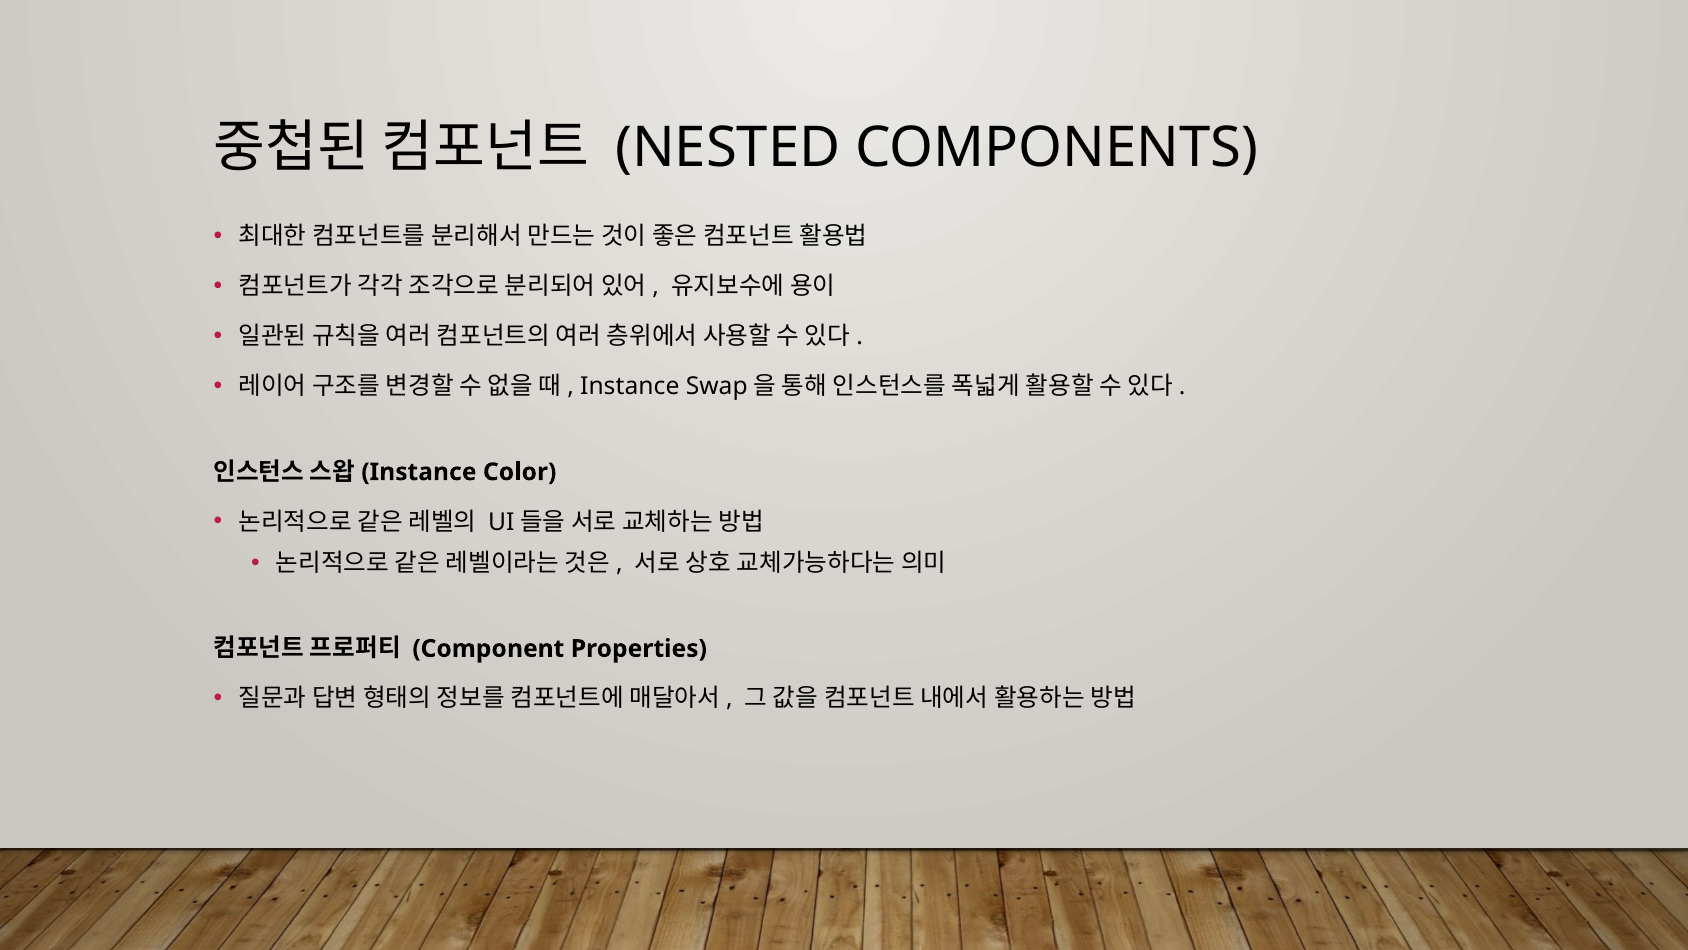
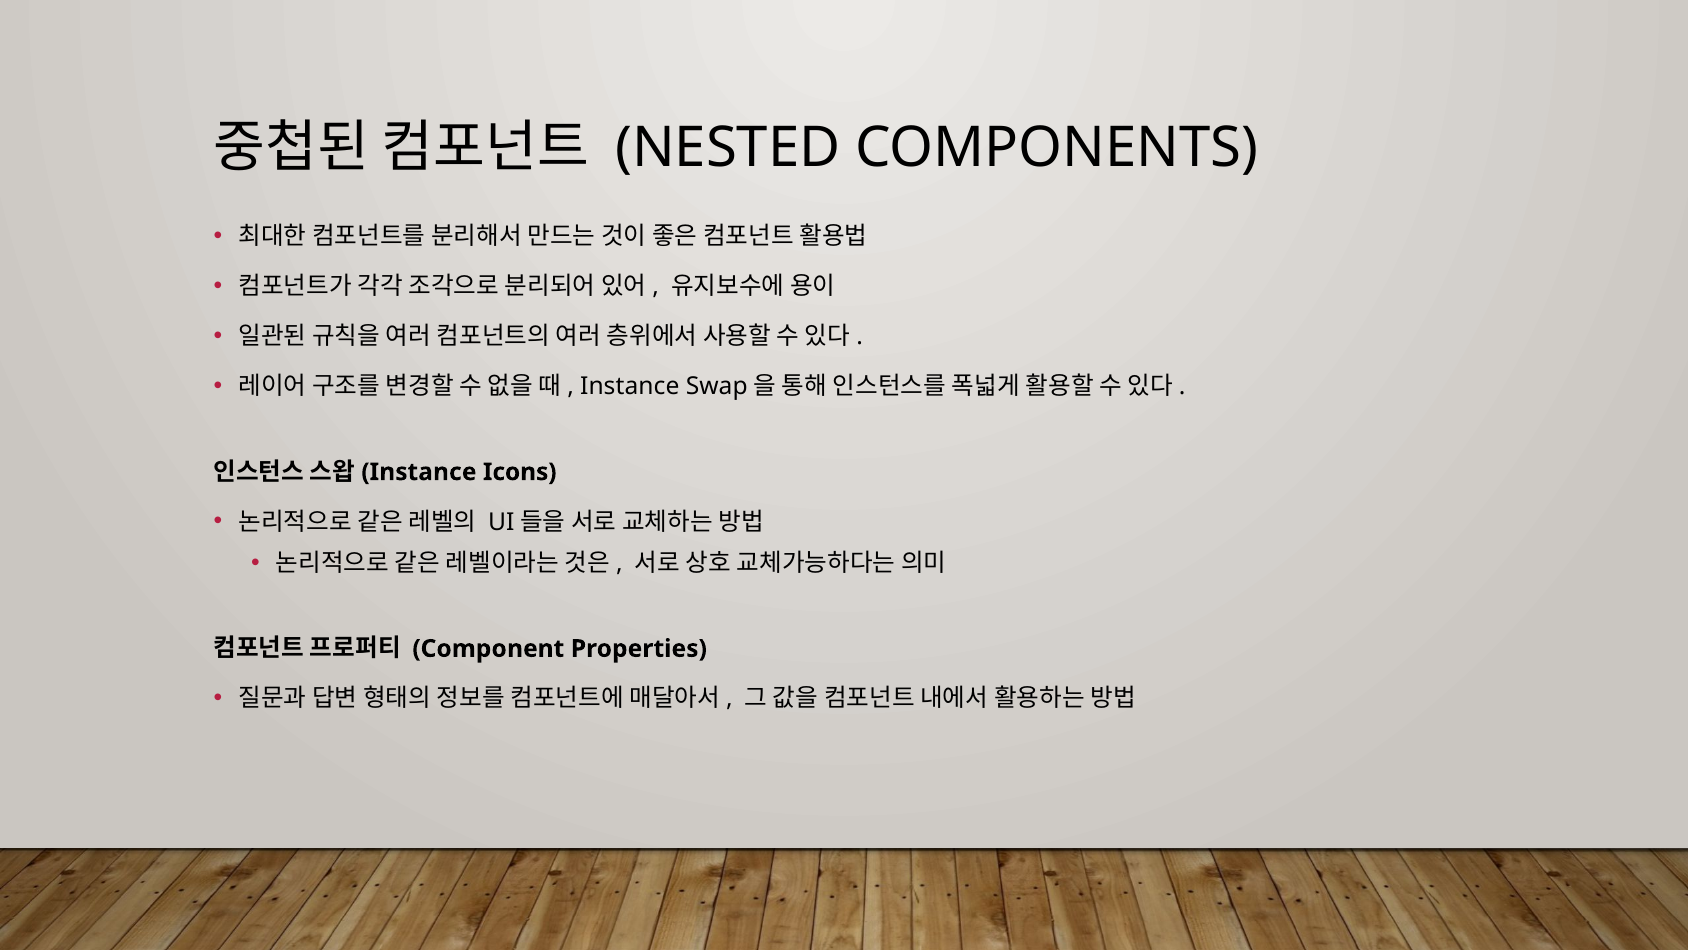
Color: Color -> Icons (520, 472)
